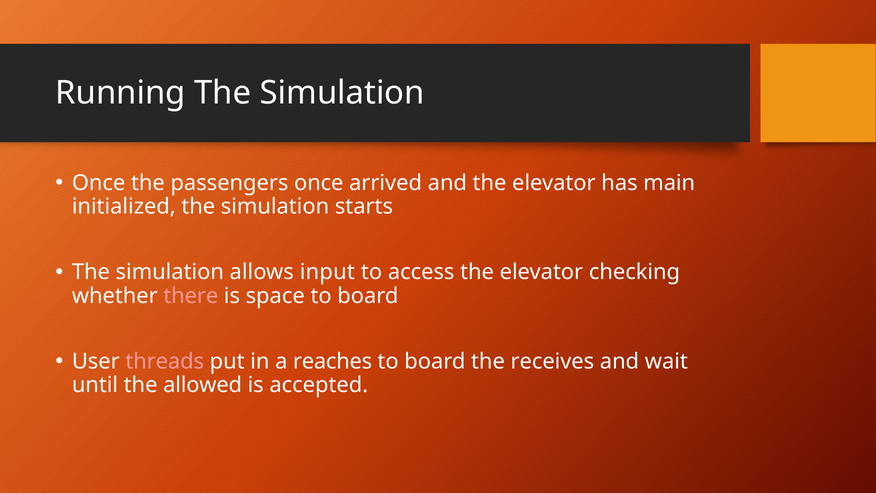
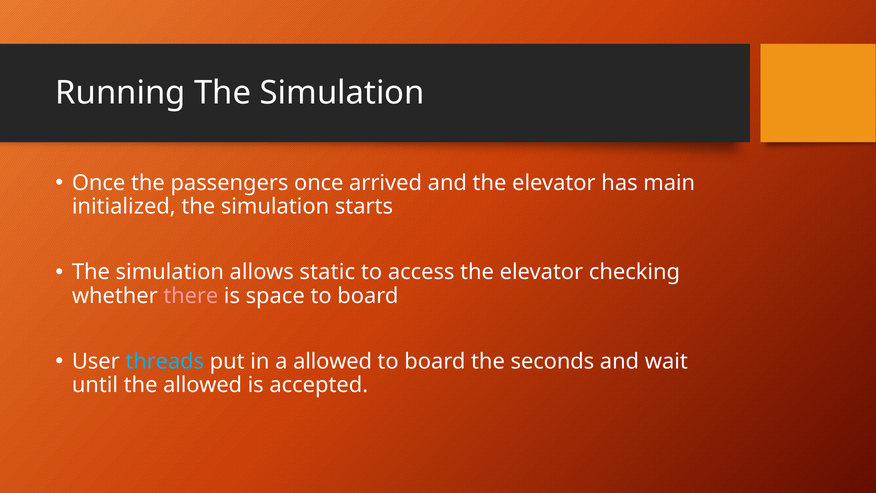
input: input -> static (327, 272)
threads colour: pink -> light blue (165, 361)
a reaches: reaches -> allowed (333, 361)
receives: receives -> seconds (552, 361)
